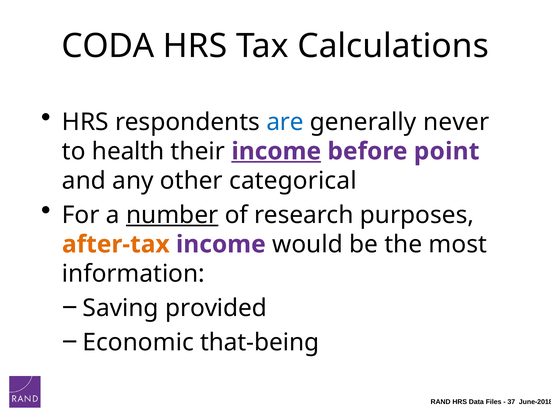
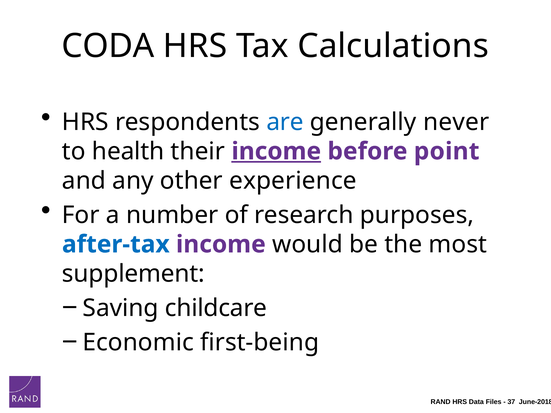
categorical: categorical -> experience (293, 181)
number underline: present -> none (172, 215)
after-tax colour: orange -> blue (116, 244)
information: information -> supplement (133, 274)
provided: provided -> childcare (216, 308)
that-being: that-being -> first-being (260, 342)
